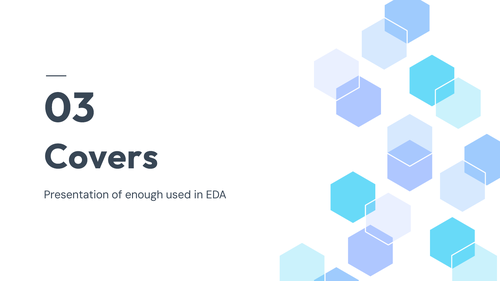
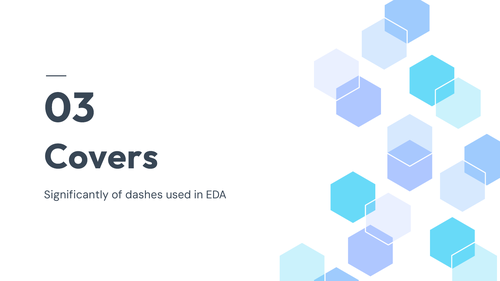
Presentation: Presentation -> Significantly (76, 195)
enough: enough -> dashes (144, 195)
